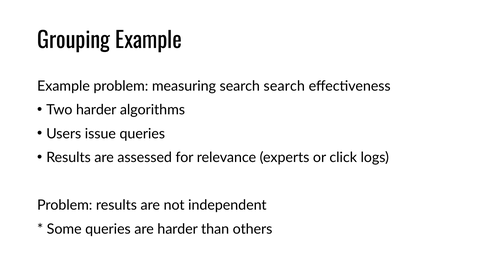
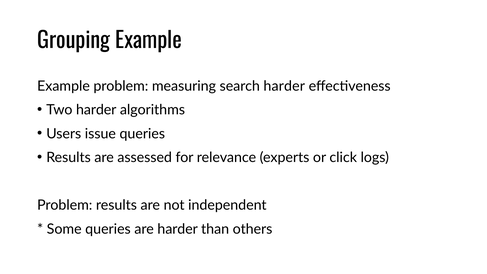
search search: search -> harder (284, 86)
